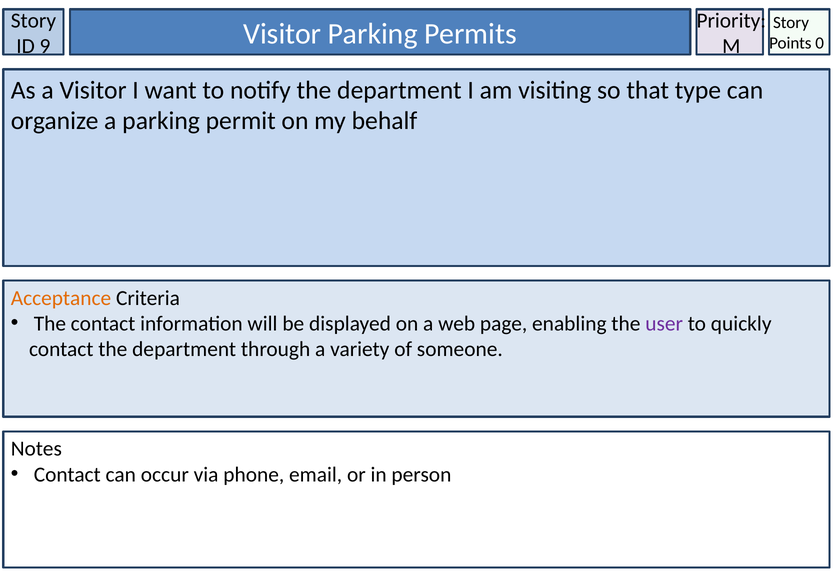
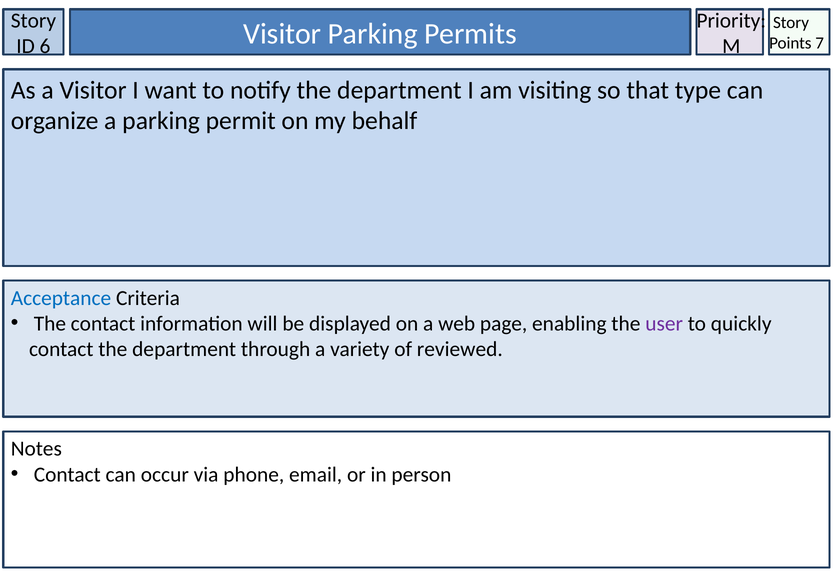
0: 0 -> 7 (820, 43)
9: 9 -> 6 (45, 46)
Acceptance colour: orange -> blue (61, 298)
someone: someone -> reviewed (460, 349)
